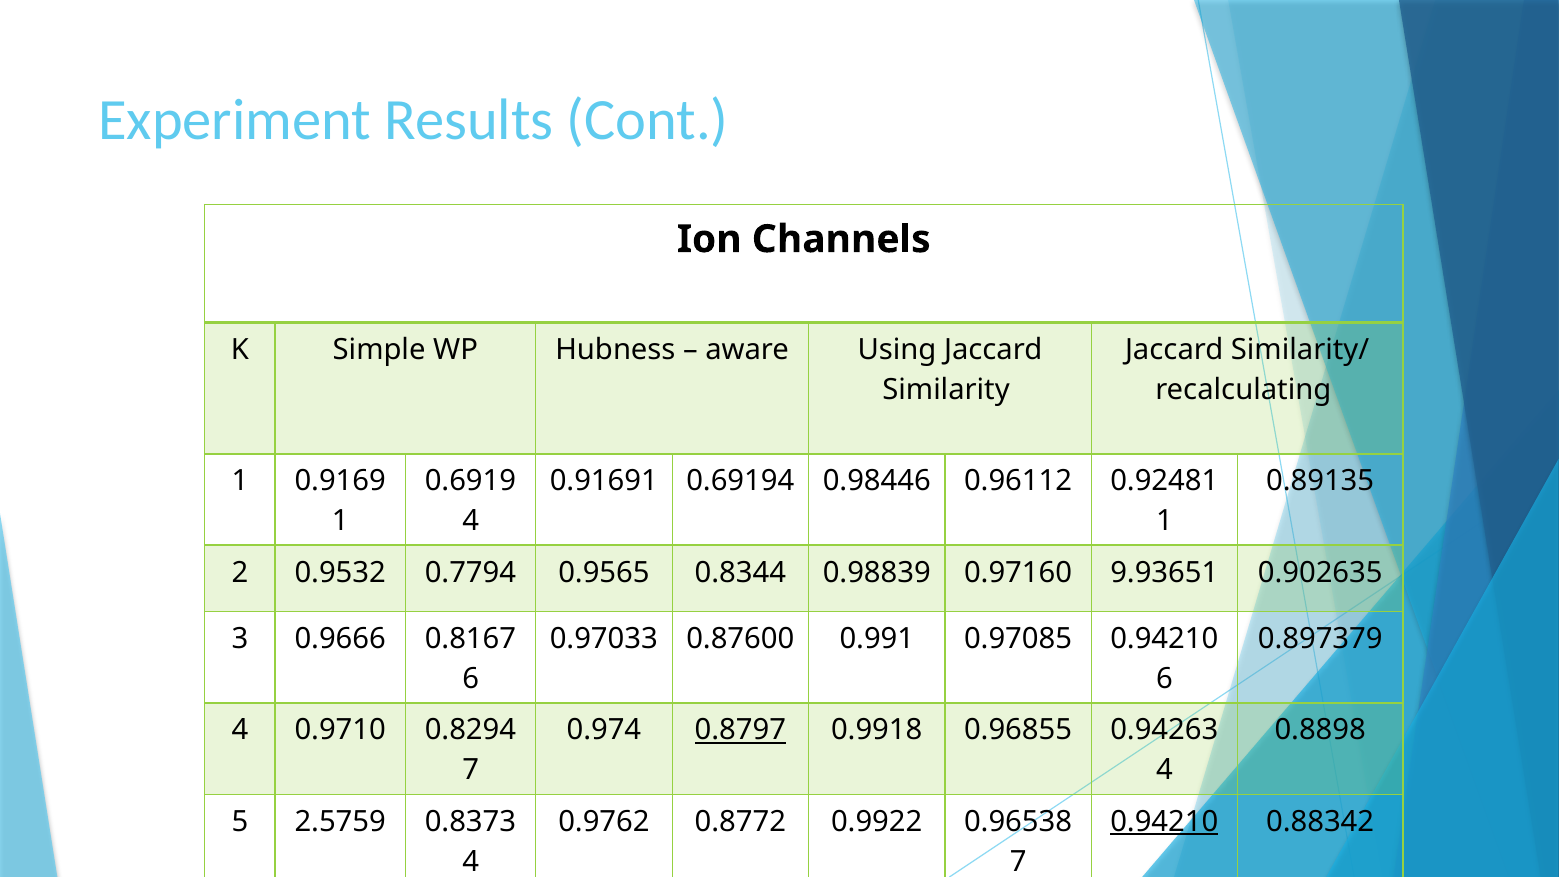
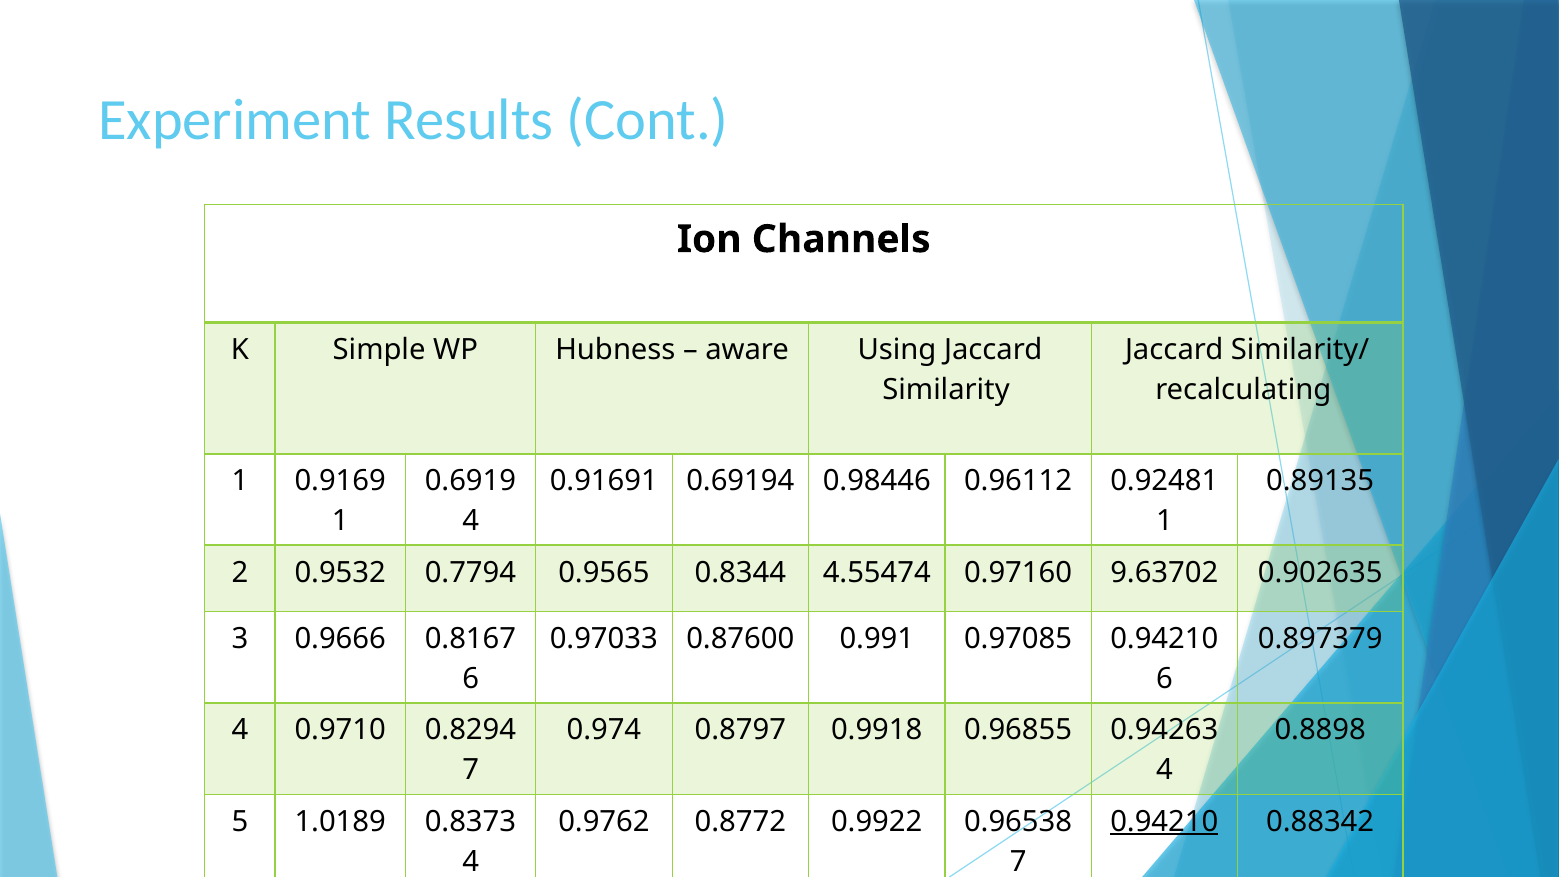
0.98839: 0.98839 -> 4.55474 (877, 573)
9.93651: 9.93651 -> 9.63702 (1164, 573)
0.8797 underline: present -> none (740, 730)
2.5759: 2.5759 -> 1.0189 (340, 822)
